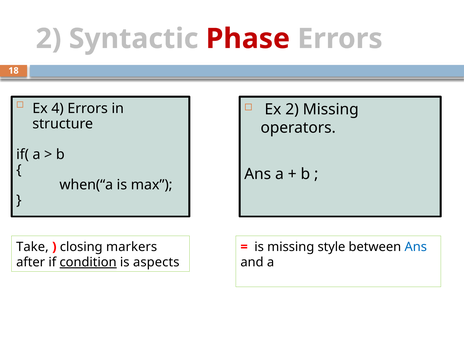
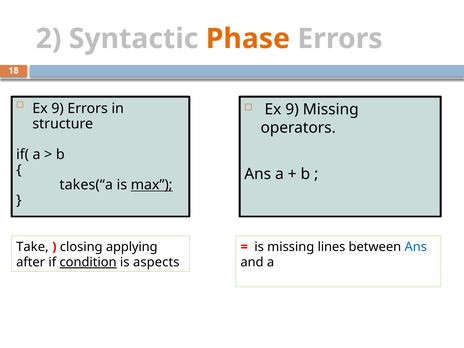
Phase colour: red -> orange (248, 39)
4: 4 -> 9 (58, 108)
2: 2 -> 9 (292, 109)
when(“a: when(“a -> takes(“a (86, 185)
max underline: none -> present (152, 185)
markers: markers -> applying (132, 247)
style: style -> lines (331, 247)
